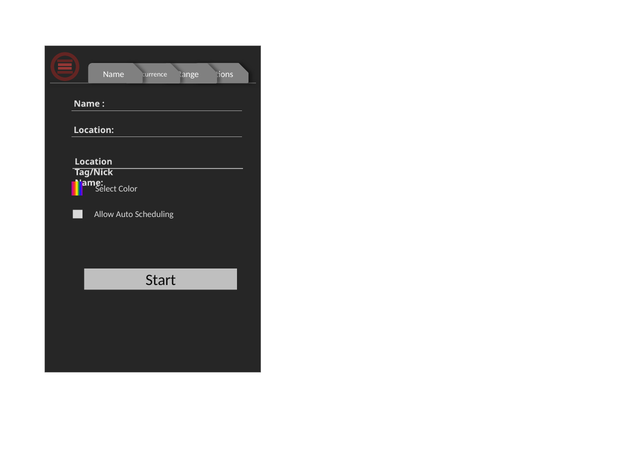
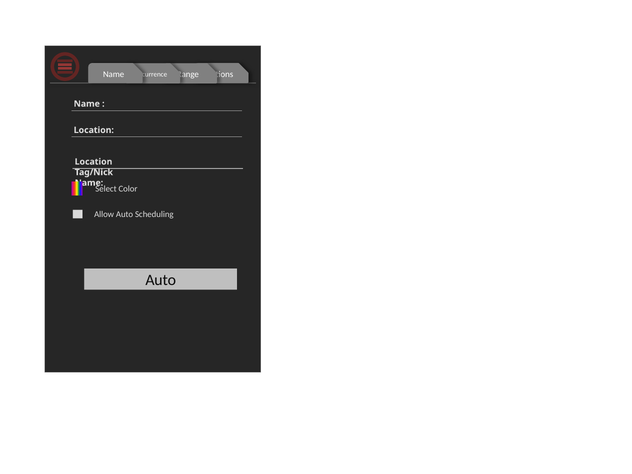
Start: Start -> Auto (161, 280)
